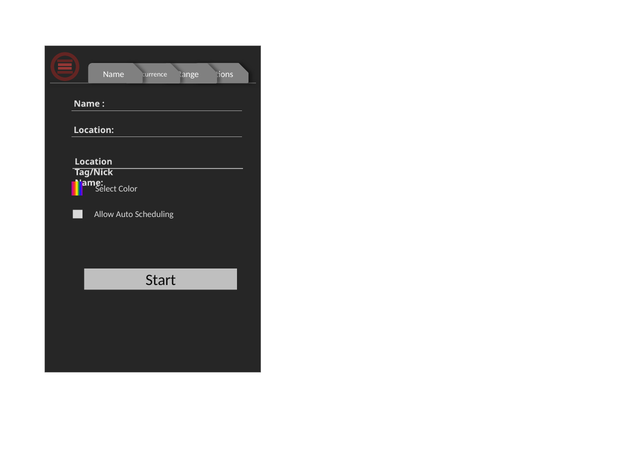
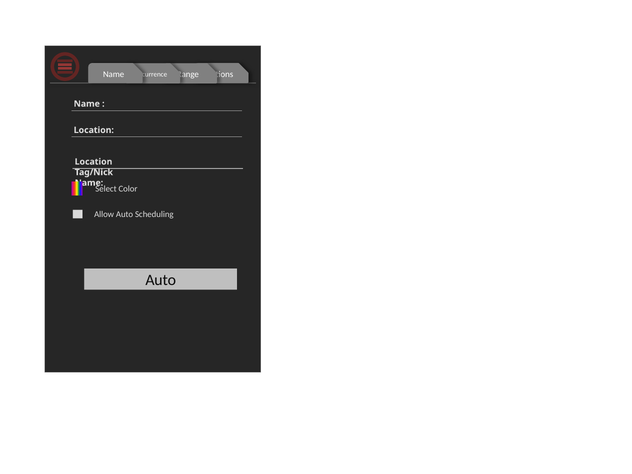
Start: Start -> Auto (161, 280)
